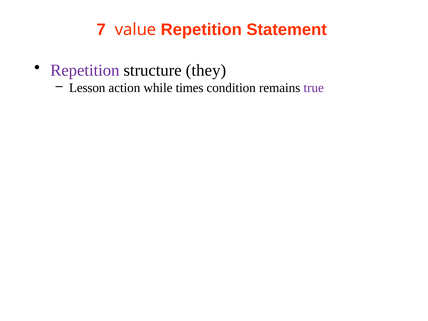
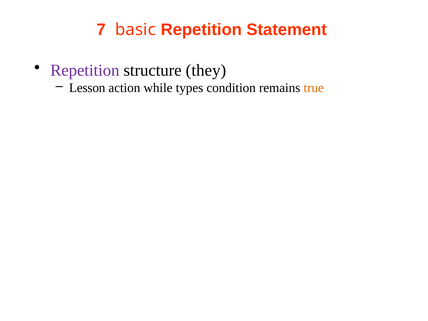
value: value -> basic (135, 30)
times: times -> types (190, 88)
true colour: purple -> orange (314, 88)
